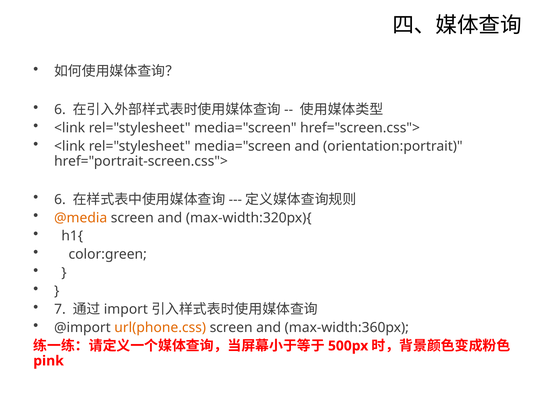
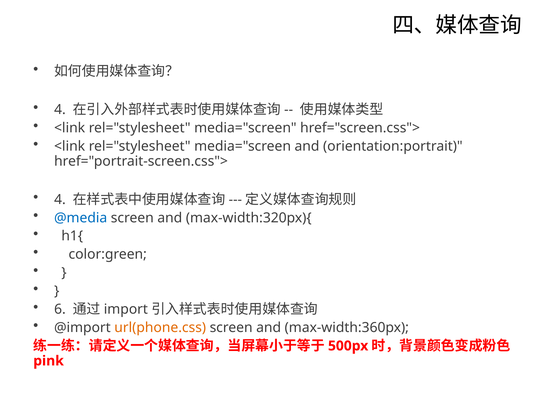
6: 6 -> 4 (60, 110)
6: 6 -> 4 (60, 200)
@media colour: orange -> blue (81, 218)
7: 7 -> 6 (60, 309)
